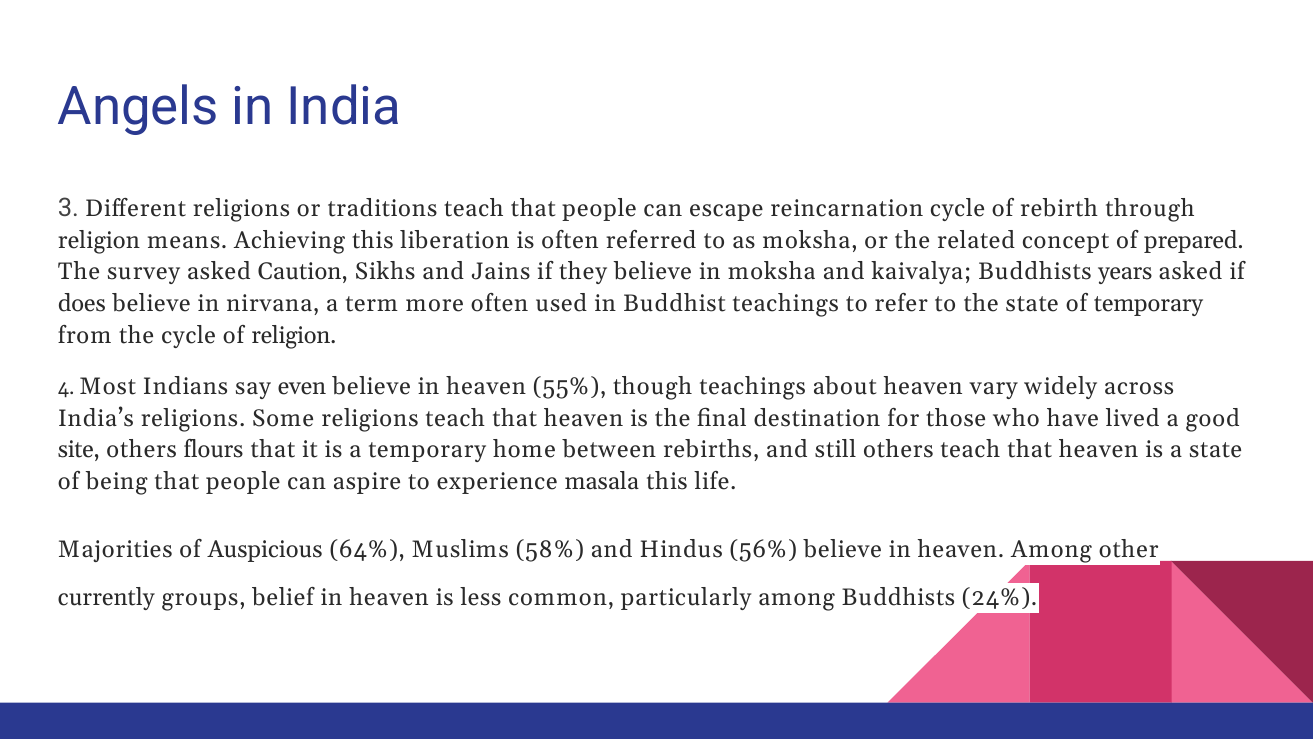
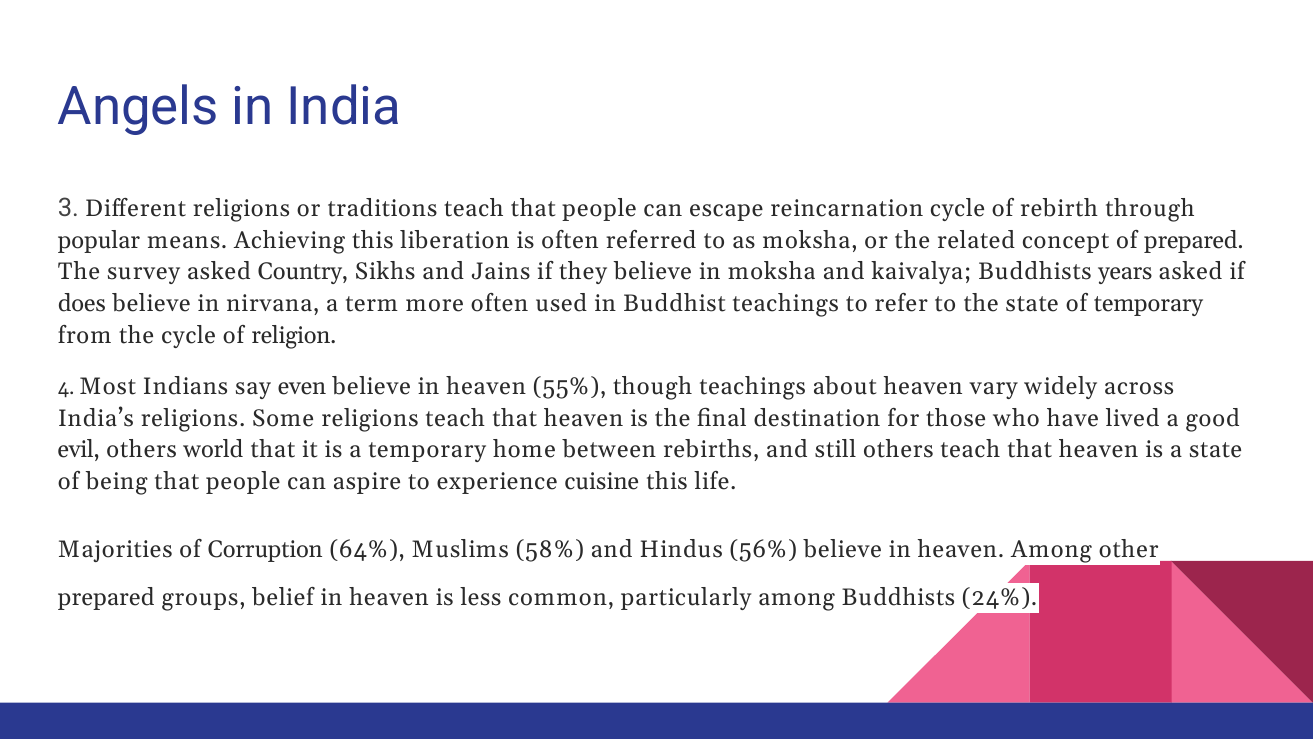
religion: religion -> popular (99, 240)
Caution: Caution -> Country (303, 272)
site: site -> evil (79, 450)
flours: flours -> world (214, 450)
masala: masala -> cuisine (602, 482)
Auspicious: Auspicious -> Corruption (265, 549)
currently: currently -> prepared (106, 597)
